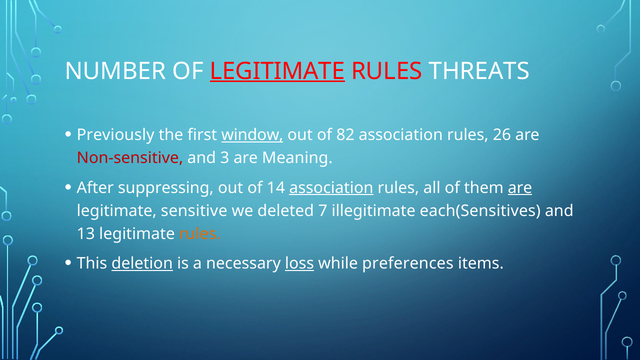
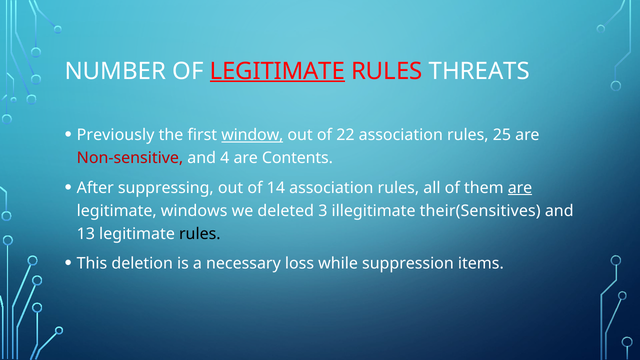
82: 82 -> 22 (345, 135)
26: 26 -> 25 (502, 135)
3: 3 -> 4 (225, 158)
Meaning: Meaning -> Contents (297, 158)
association underline: present -> none (331, 188)
sensitive: sensitive -> windows (194, 211)
7: 7 -> 3 (323, 211)
each(Sensitives: each(Sensitives -> their(Sensitives (480, 211)
rules colour: orange -> black (200, 234)
deletion underline: present -> none (142, 264)
loss underline: present -> none (299, 264)
preferences: preferences -> suppression (408, 264)
